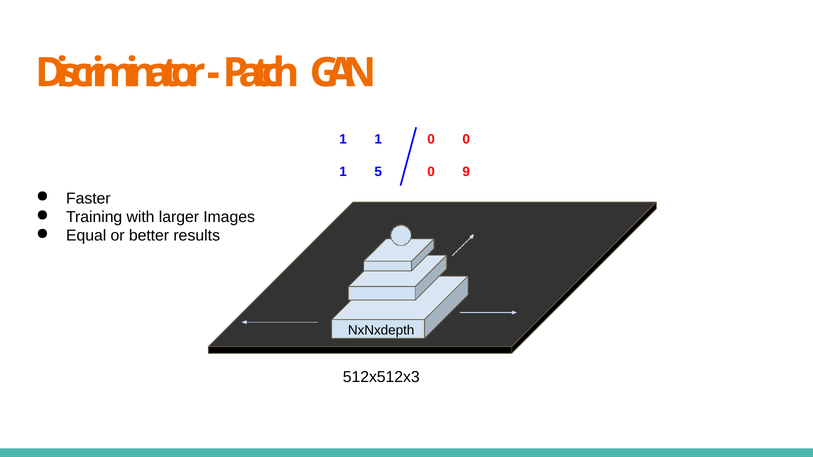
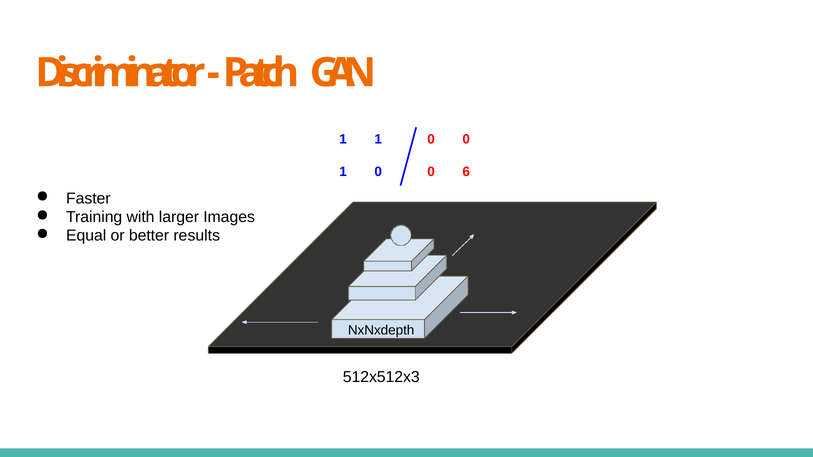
1 5: 5 -> 0 (378, 172)
9: 9 -> 6 (466, 172)
